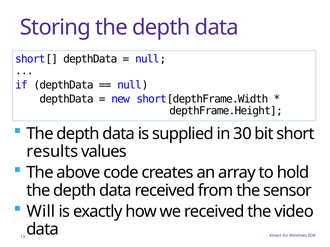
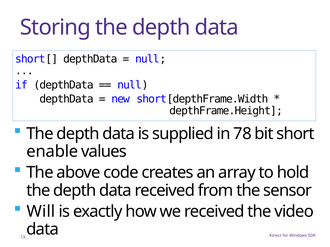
30: 30 -> 78 (243, 134)
results: results -> enable (52, 152)
